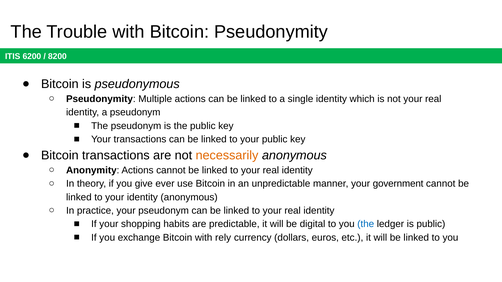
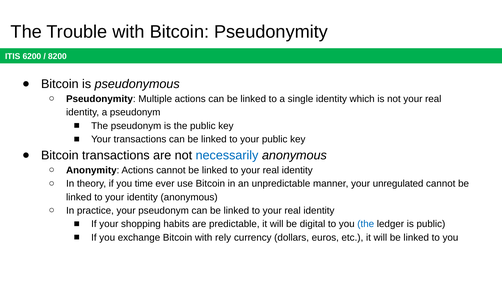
necessarily colour: orange -> blue (227, 155)
give: give -> time (144, 184)
government: government -> unregulated (398, 184)
